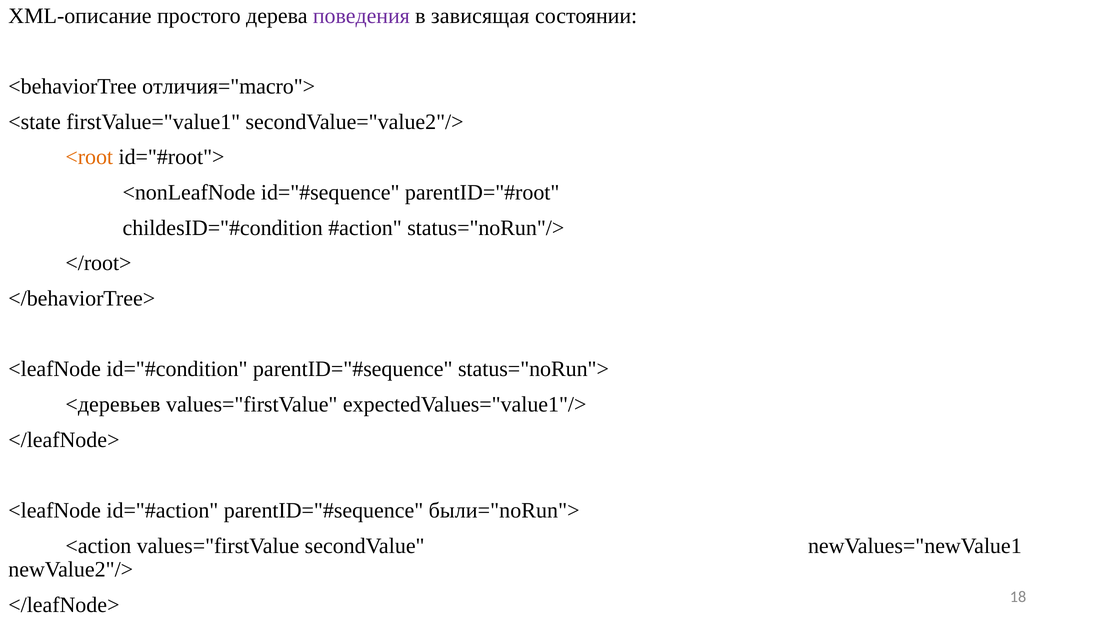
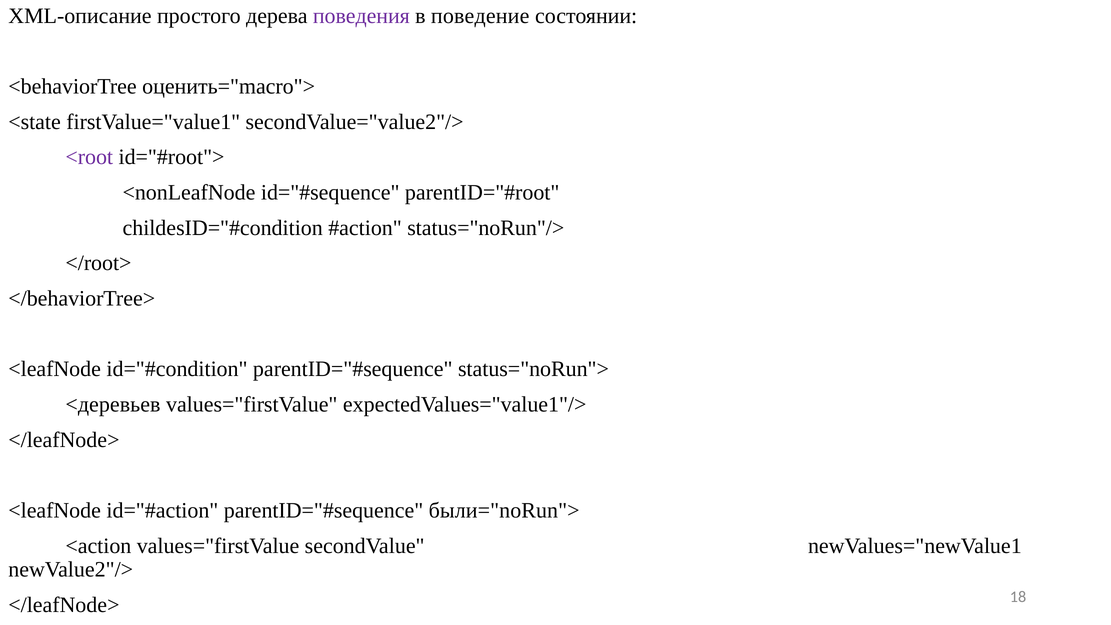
зависящая: зависящая -> поведение (480, 16)
отличия="macro">: отличия="macro"> -> оценить="macro"> (229, 87)
<root colour: orange -> purple (89, 157)
